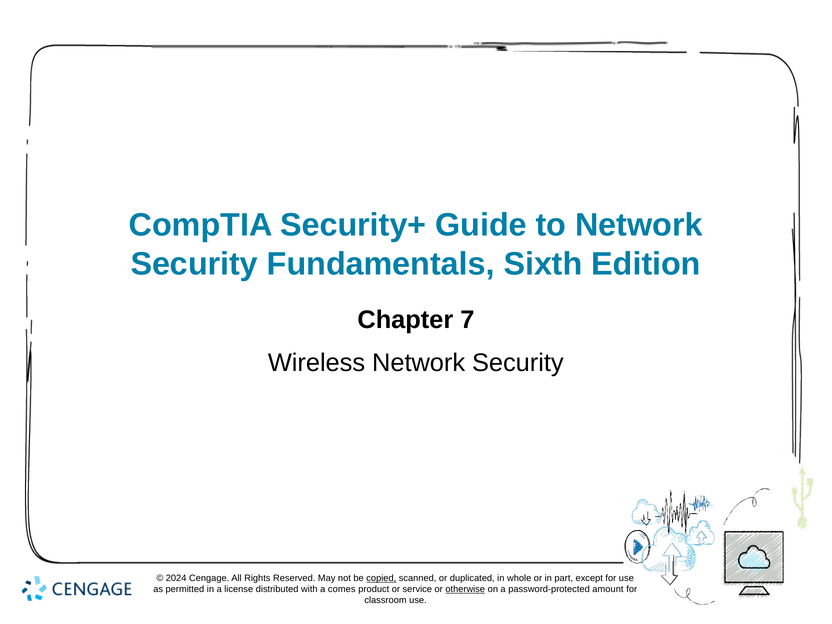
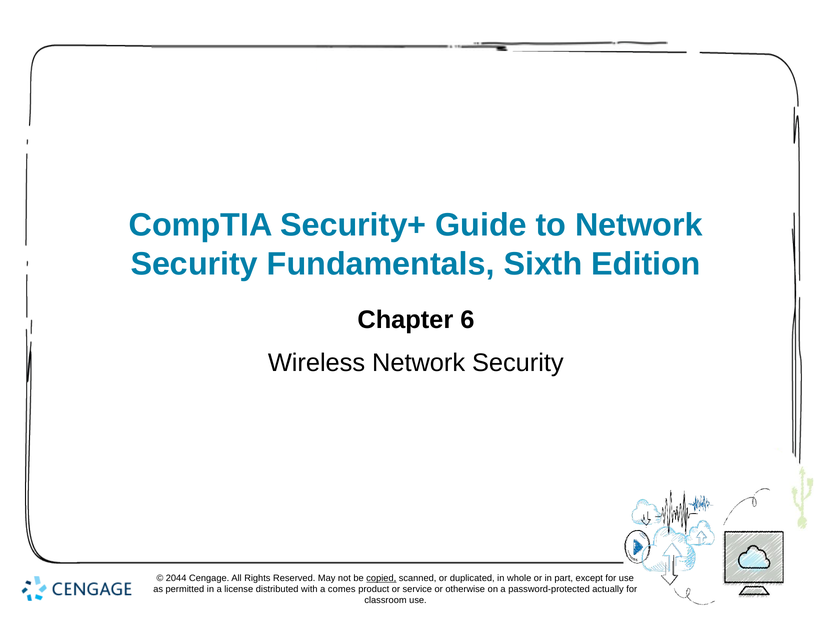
7: 7 -> 6 (467, 320)
2024: 2024 -> 2044 (176, 578)
otherwise underline: present -> none (465, 589)
amount: amount -> actually (608, 589)
